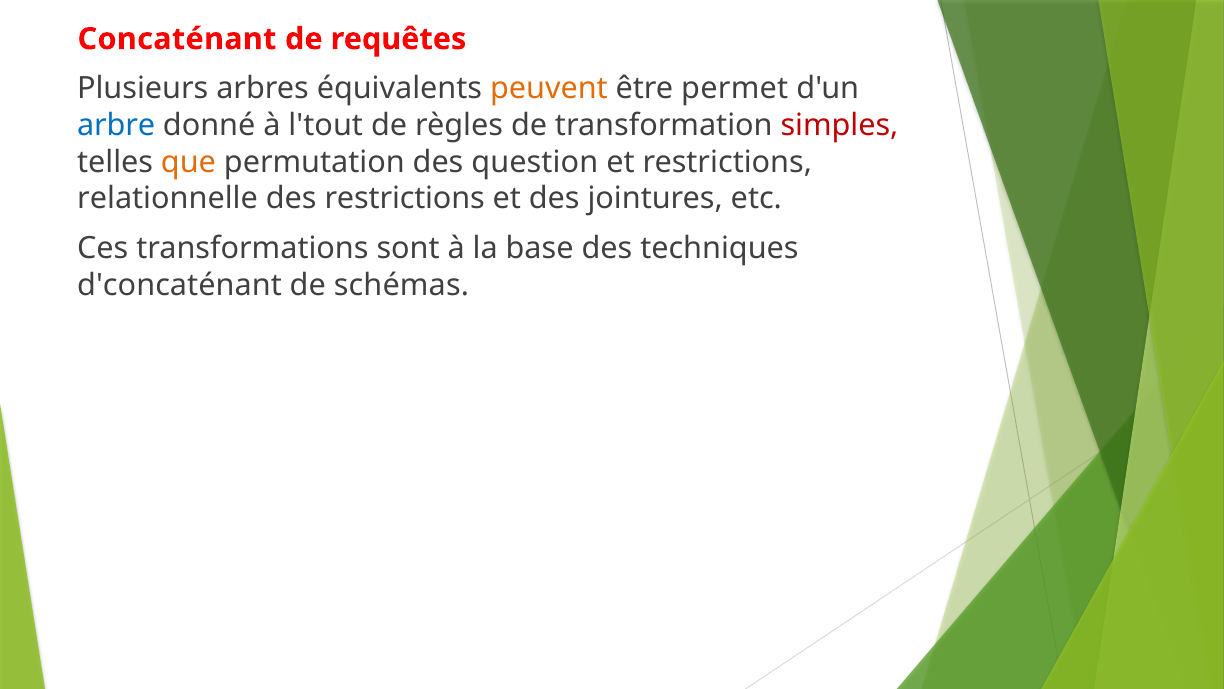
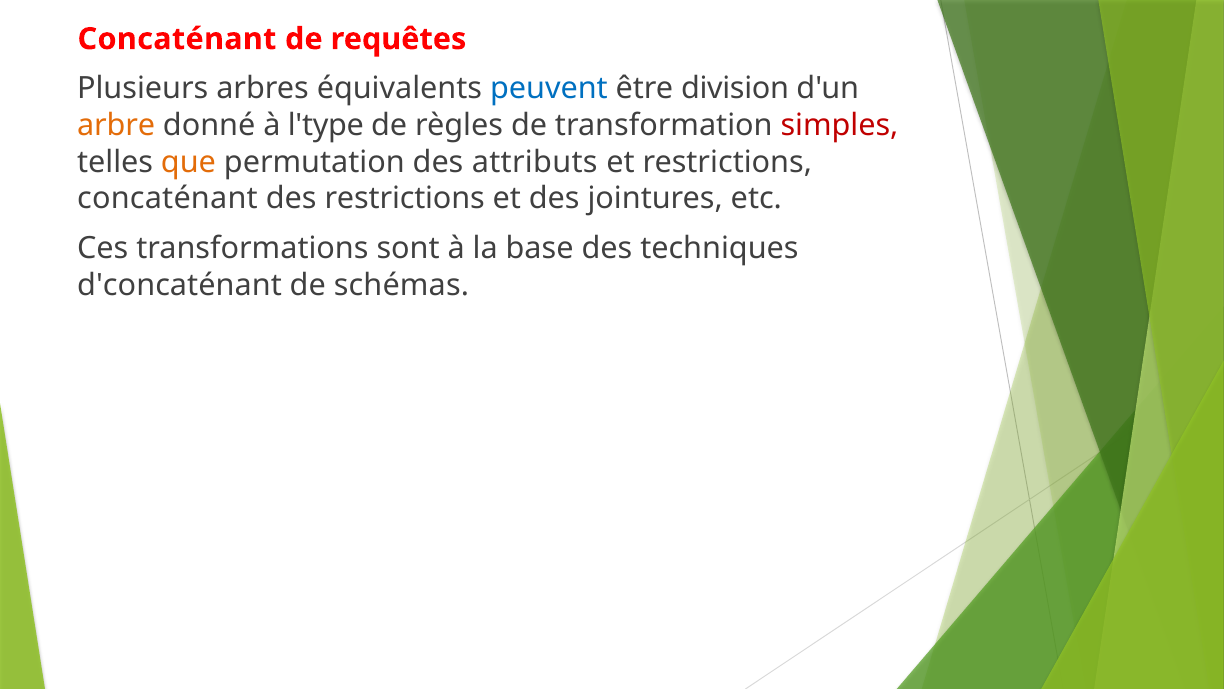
peuvent colour: orange -> blue (549, 88)
permet: permet -> division (735, 88)
arbre colour: blue -> orange (116, 125)
l'tout: l'tout -> l'type (326, 125)
question: question -> attributs (535, 162)
relationnelle: relationnelle -> concaténant (167, 199)
